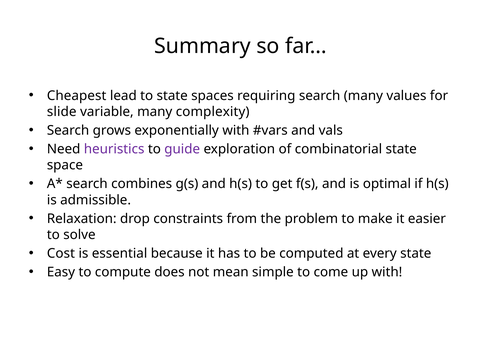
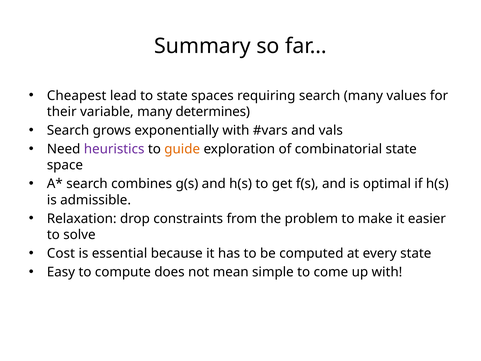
slide: slide -> their (62, 112)
complexity: complexity -> determines (213, 112)
guide colour: purple -> orange (182, 149)
